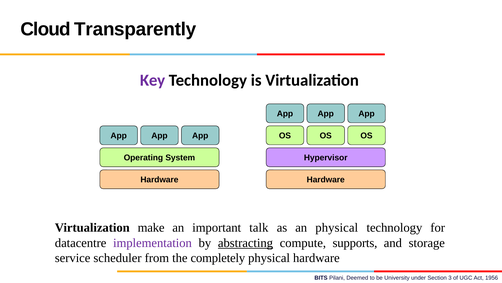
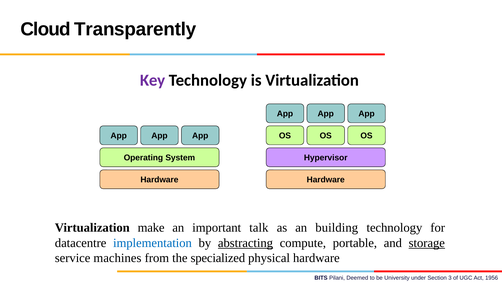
an physical: physical -> building (337, 227)
implementation colour: purple -> blue (153, 242)
supports: supports -> portable (355, 242)
storage underline: none -> present (427, 242)
scheduler: scheduler -> machines (117, 257)
completely: completely -> specialized (218, 257)
